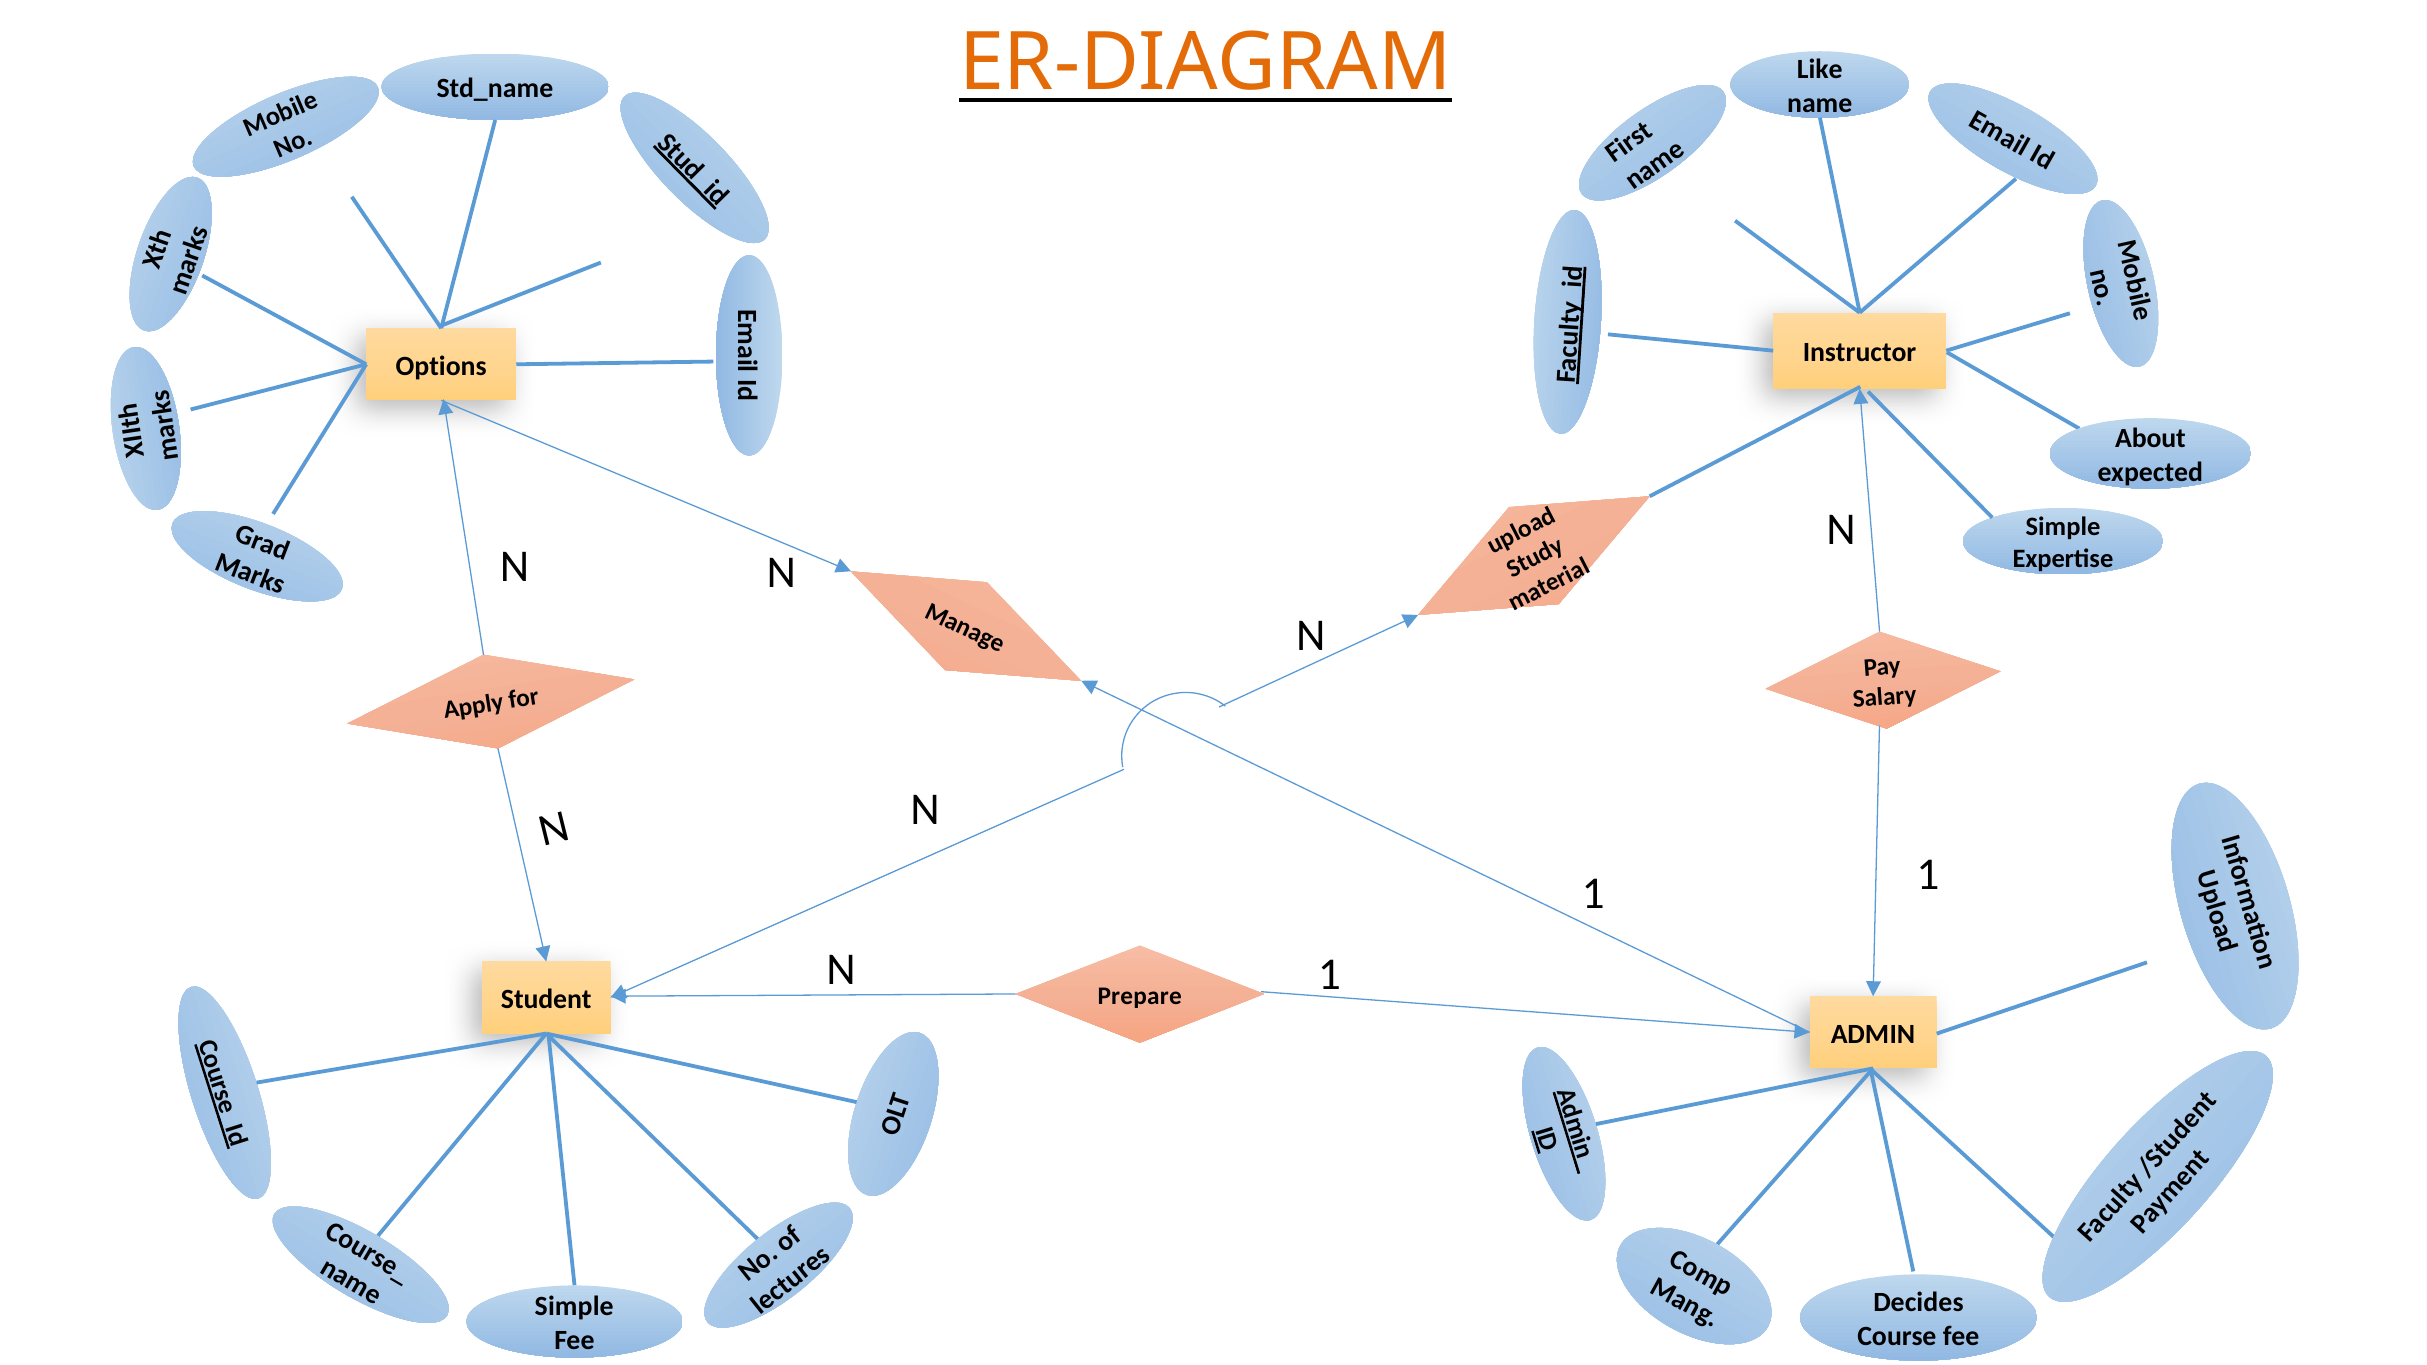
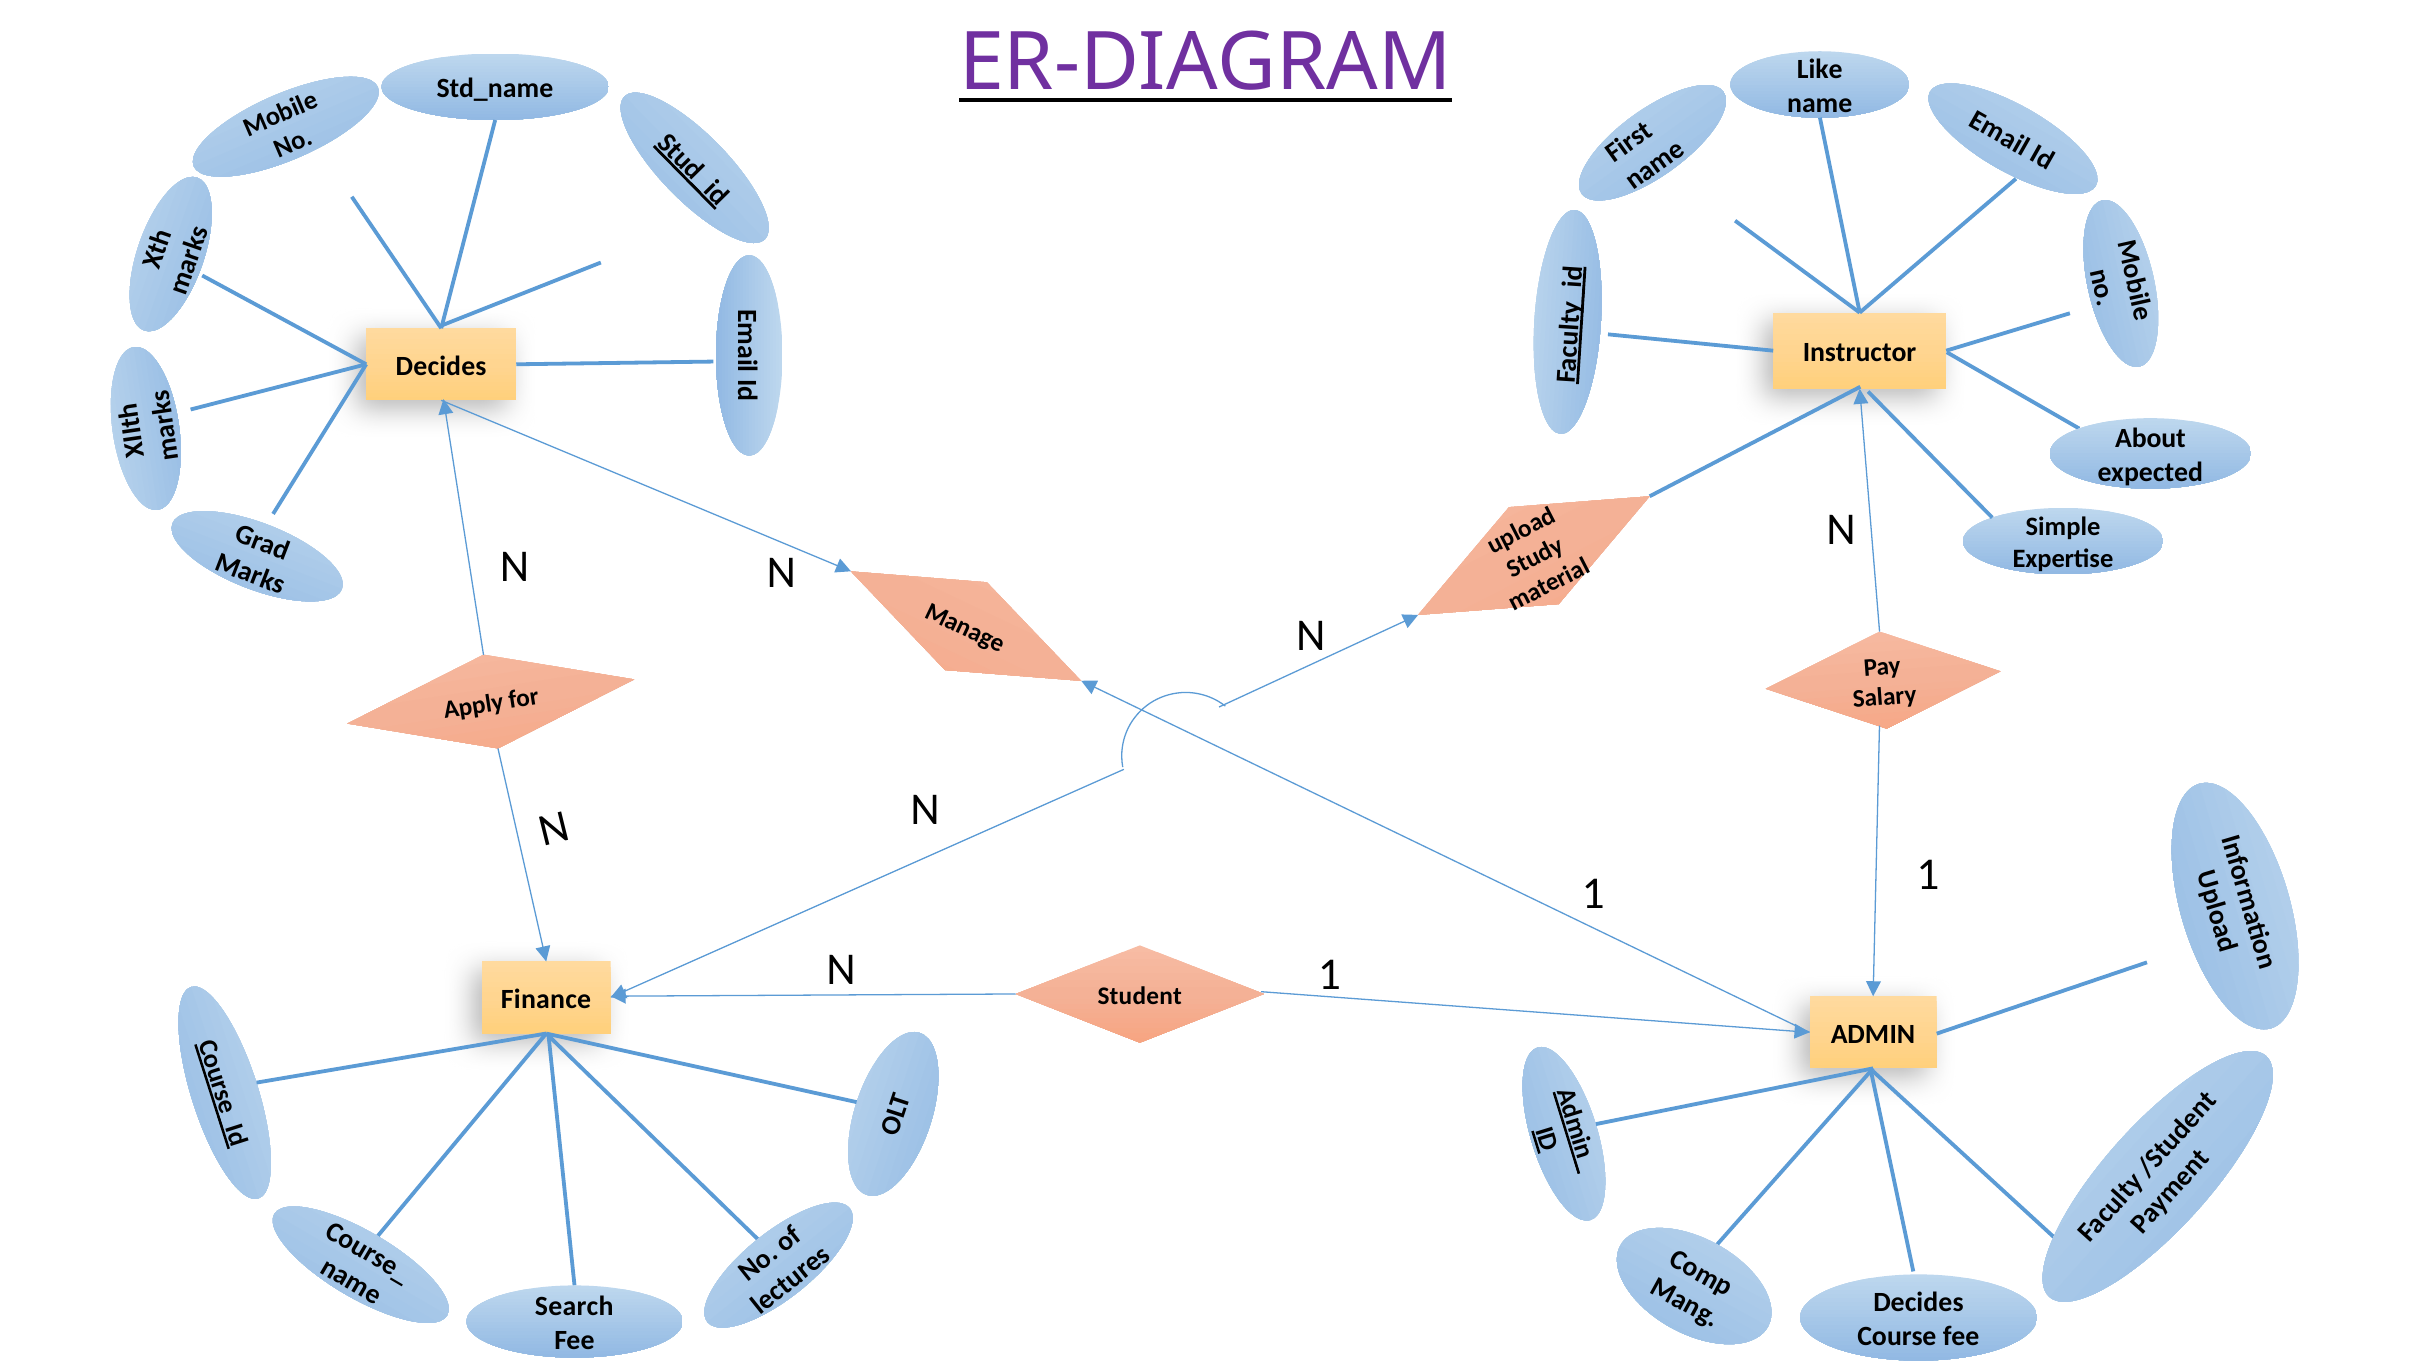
ER-DIAGRAM colour: orange -> purple (1205, 63)
Options: Options -> Decides (441, 366)
Prepare: Prepare -> Student (1140, 996)
Student: Student -> Finance (546, 1000)
Simple: Simple -> Search (574, 1307)
